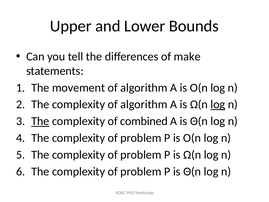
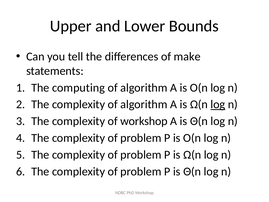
movement: movement -> computing (78, 88)
The underline: present -> none (40, 121)
of combined: combined -> workshop (144, 121)
